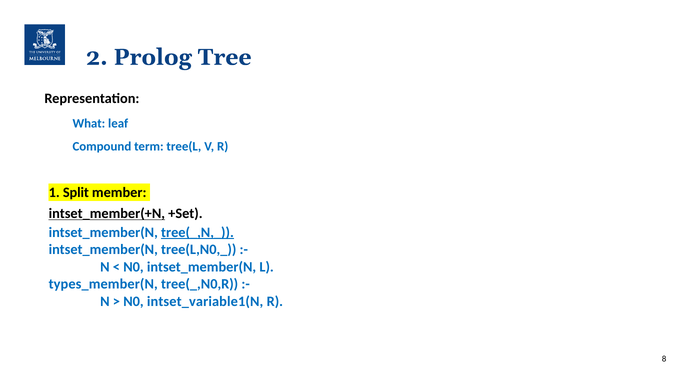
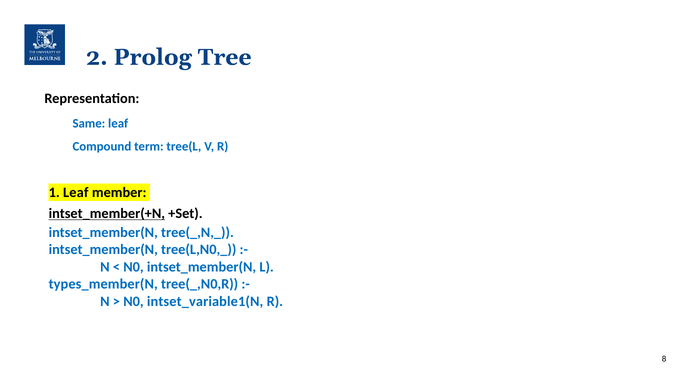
What: What -> Same (89, 123)
1 Split: Split -> Leaf (76, 193)
tree(_,N,_ underline: present -> none (197, 232)
